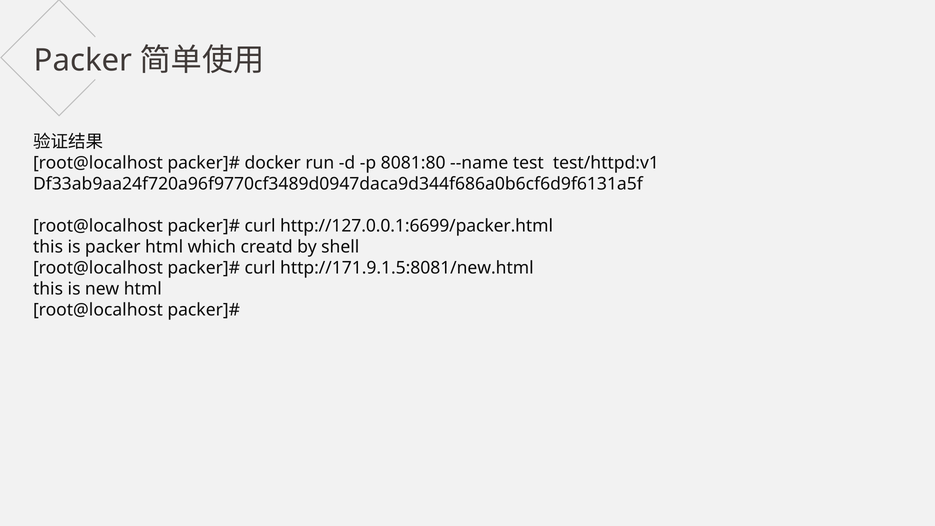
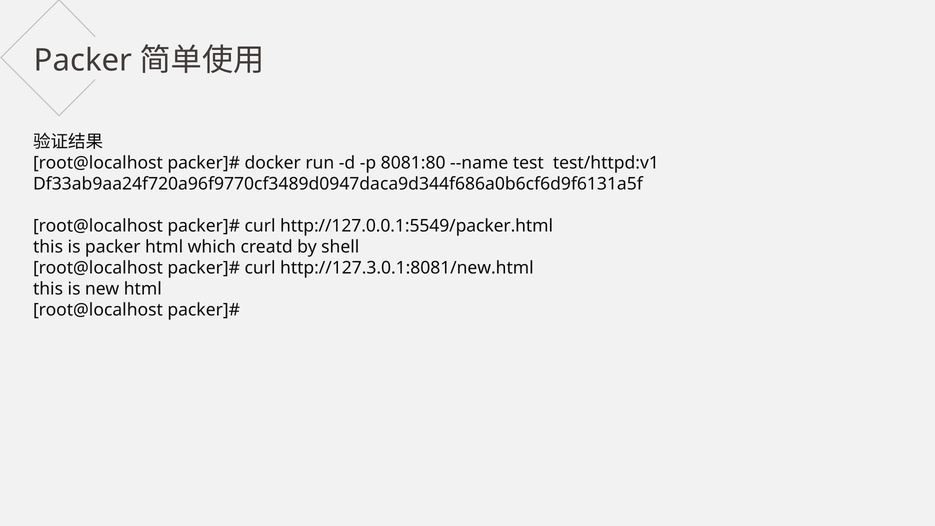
http://127.0.0.1:6699/packer.html: http://127.0.0.1:6699/packer.html -> http://127.0.0.1:5549/packer.html (417, 226)
http://171.9.1.5:8081/new.html: http://171.9.1.5:8081/new.html -> http://127.3.0.1:8081/new.html (407, 268)
